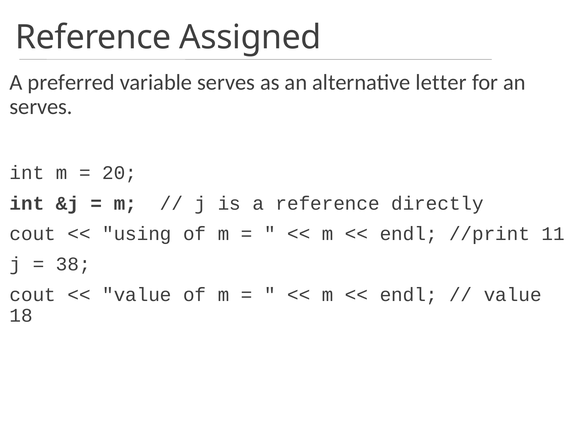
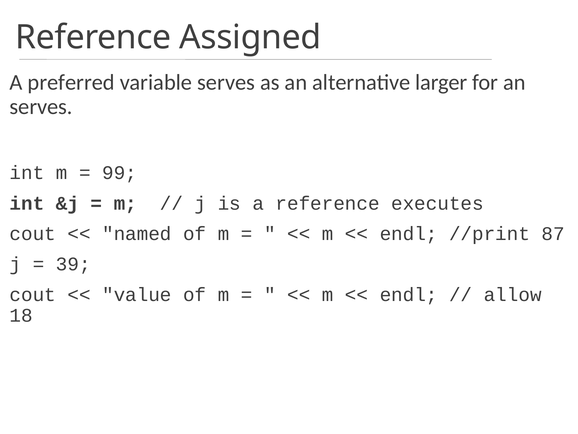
letter: letter -> larger (441, 82)
20: 20 -> 99 (119, 173)
directly: directly -> executes (437, 203)
using: using -> named (137, 234)
11: 11 -> 87 (553, 234)
38: 38 -> 39 (73, 264)
value: value -> allow (513, 294)
